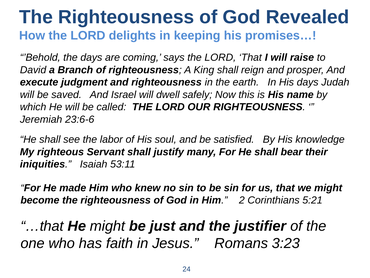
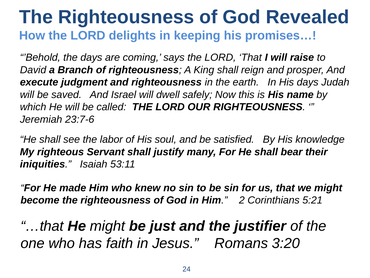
23:6-6: 23:6-6 -> 23:7-6 (80, 119)
3:23: 3:23 -> 3:20 (286, 243)
